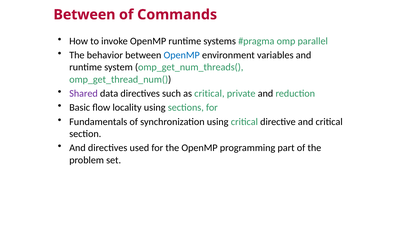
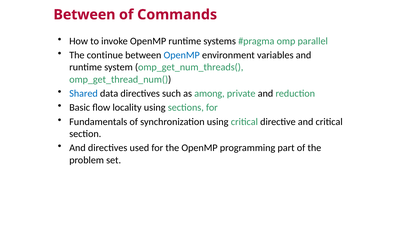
behavior: behavior -> continue (105, 55)
Shared colour: purple -> blue (84, 94)
as critical: critical -> among (209, 94)
